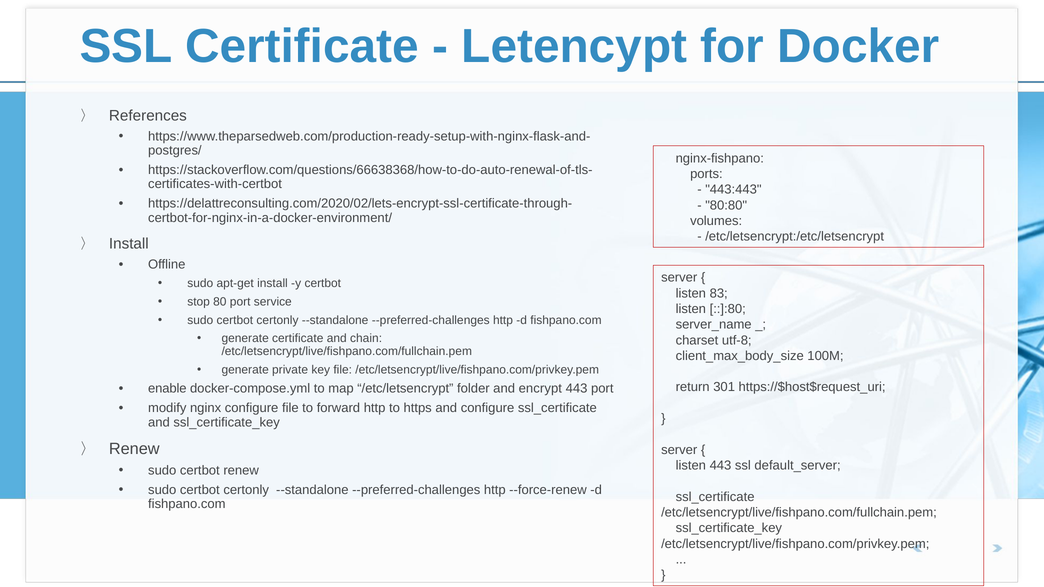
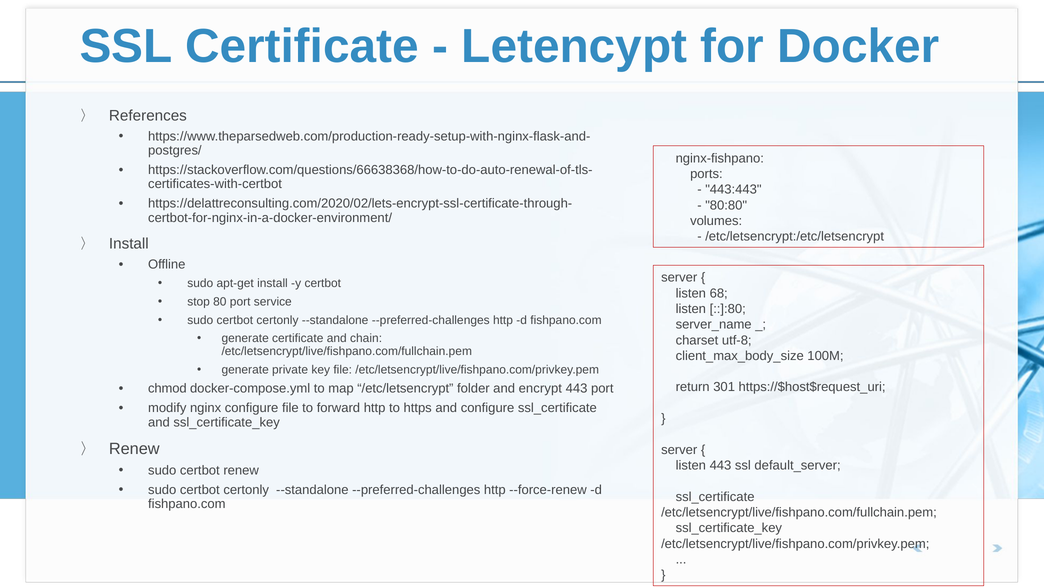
83: 83 -> 68 (719, 293)
enable: enable -> chmod (167, 389)
